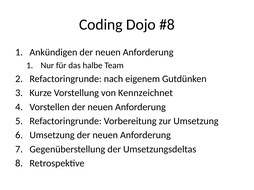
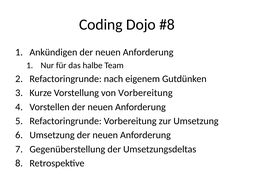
von Kennzeichnet: Kennzeichnet -> Vorbereitung (145, 93)
